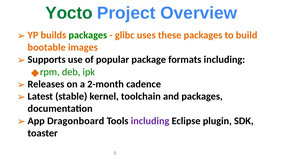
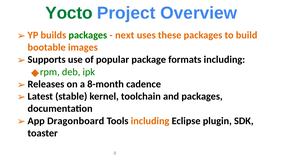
glibc: glibc -> next (125, 35)
2-month: 2-month -> 8-month (106, 84)
including colour: purple -> orange (150, 121)
